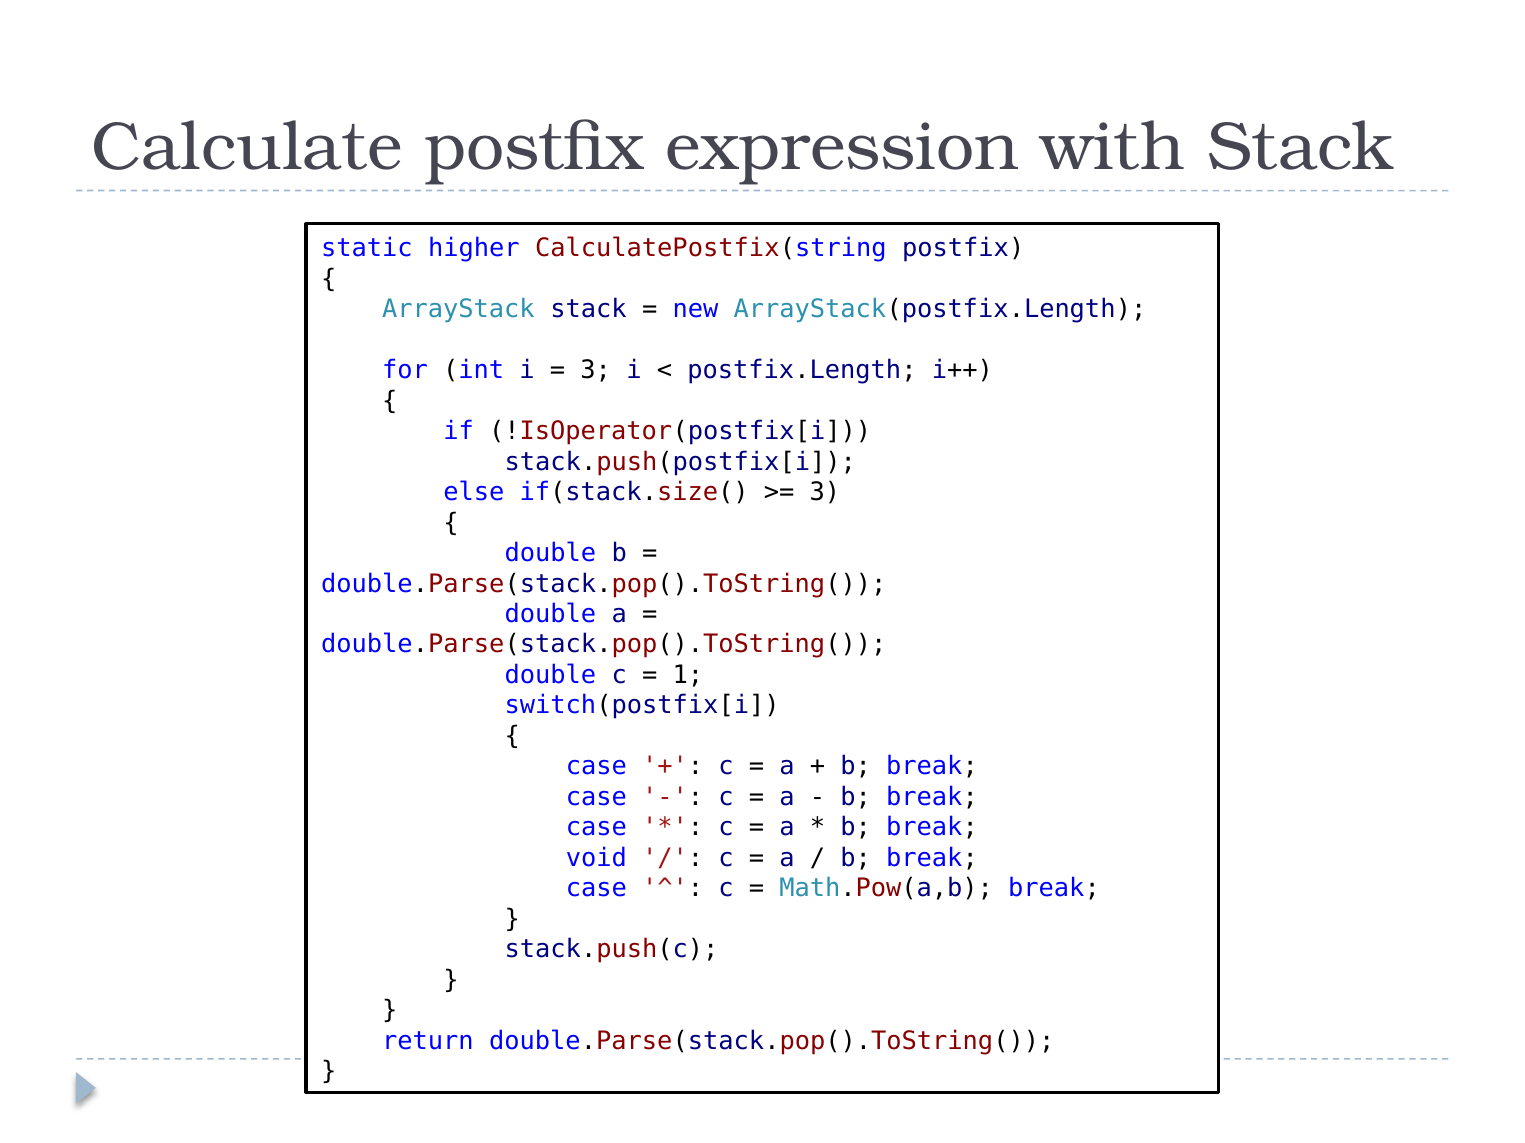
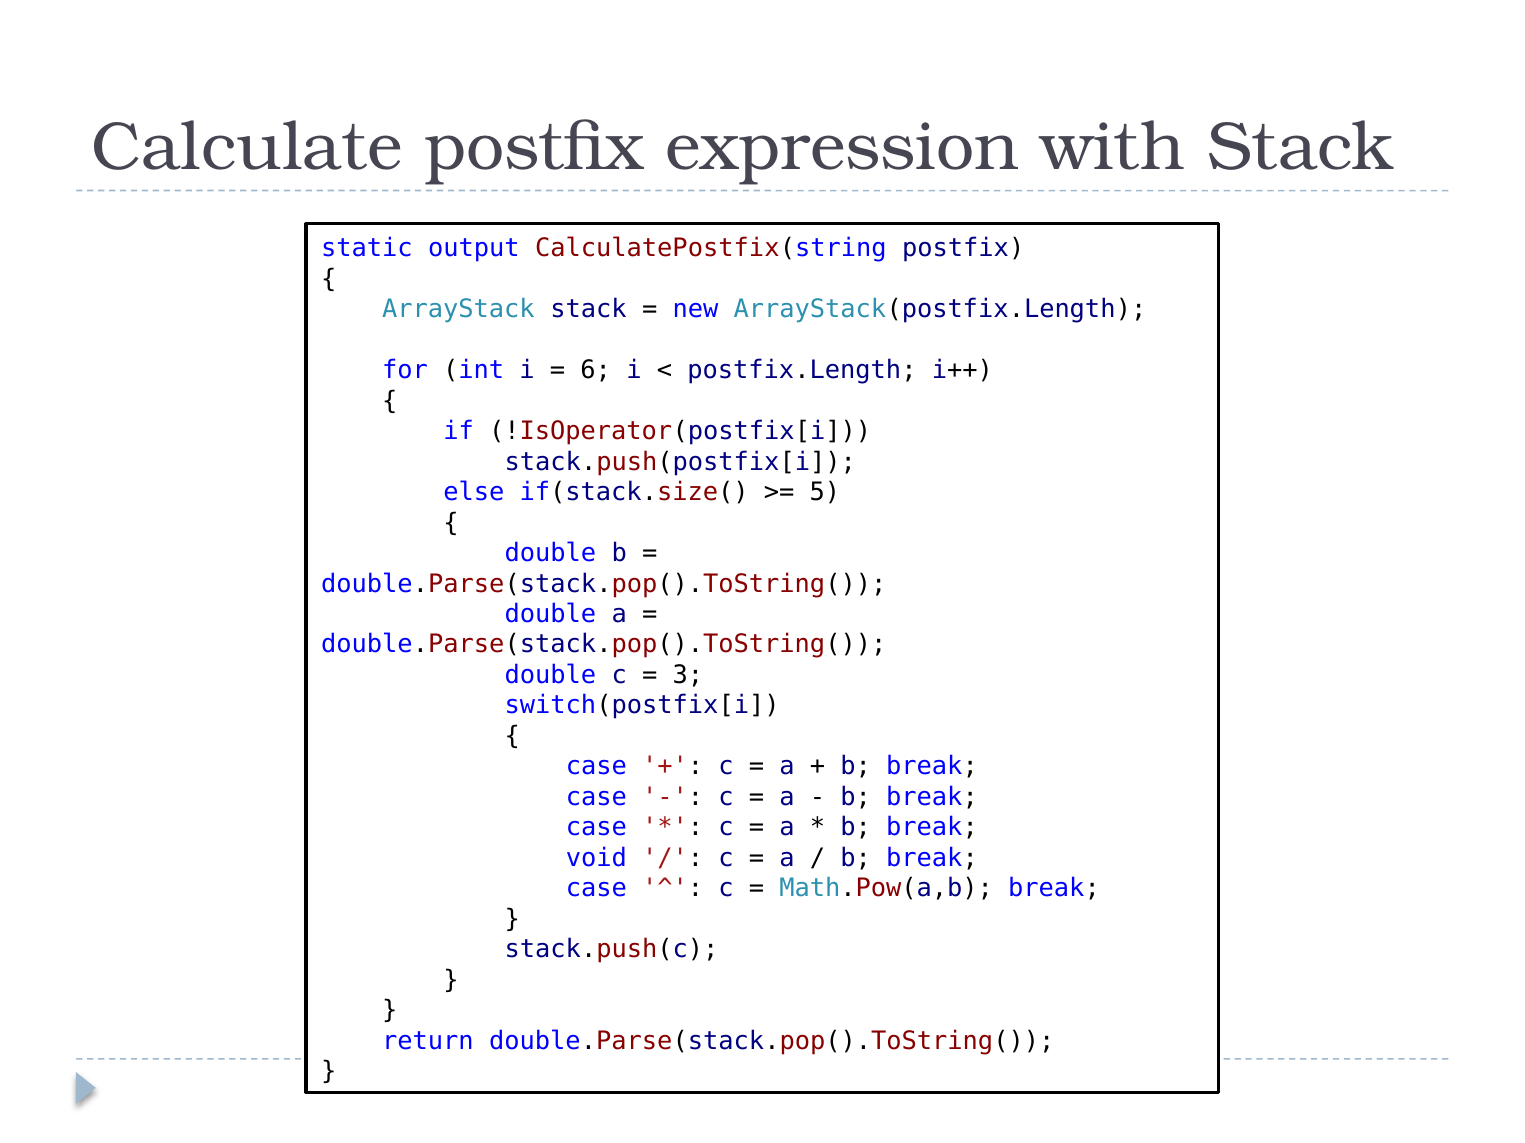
higher: higher -> output (474, 249)
3: 3 -> 6 (596, 371)
3: 3 -> 5 (825, 493)
1: 1 -> 3 (688, 676)
